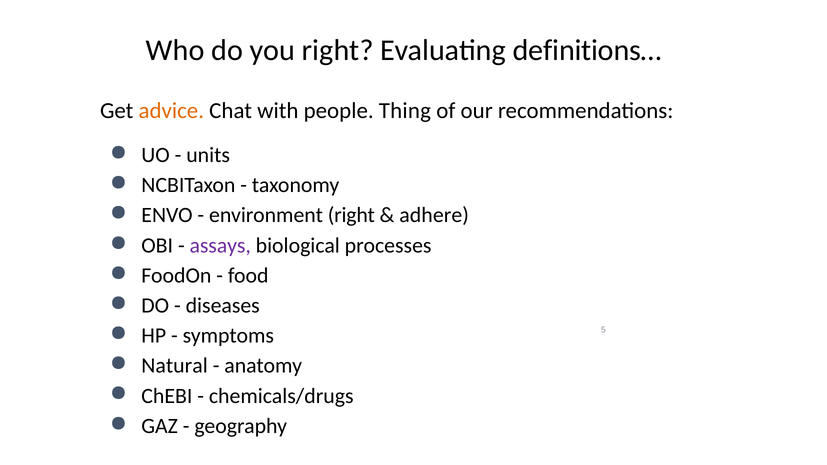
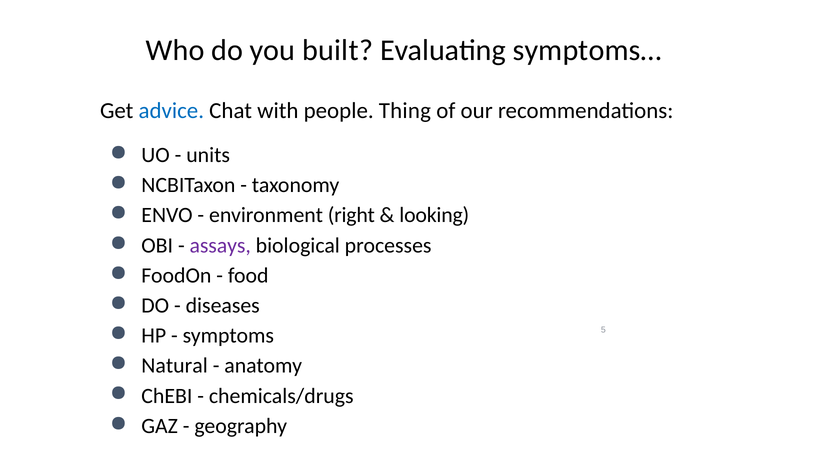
you right: right -> built (338, 50)
definitions…: definitions… -> symptoms… (587, 50)
advice colour: orange -> blue (171, 111)
adhere: adhere -> looking (434, 215)
